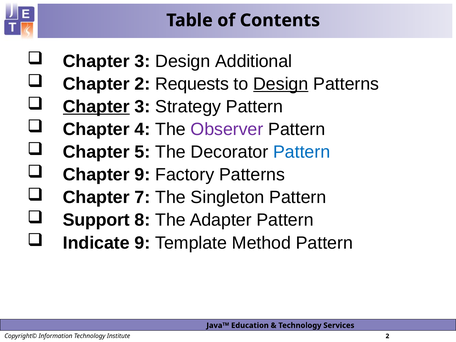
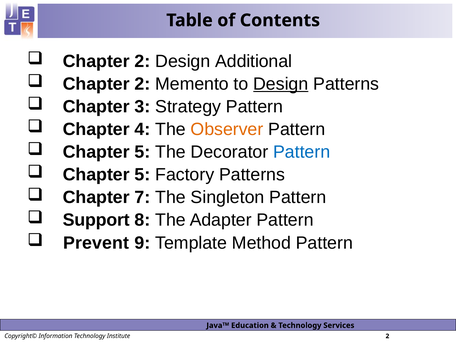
3: 3 -> 2 (142, 61)
Requests: Requests -> Memento (192, 84)
Chapter underline: present -> none (96, 107)
Observer colour: purple -> orange (227, 129)
9: 9 -> 5 (142, 175)
Indicate: Indicate -> Prevent (96, 243)
